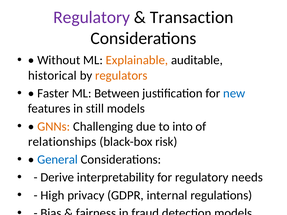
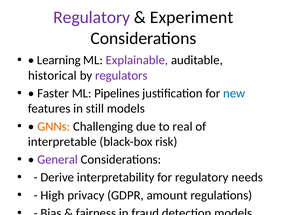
Transaction: Transaction -> Experiment (192, 17)
Without: Without -> Learning (59, 60)
Explainable colour: orange -> purple (137, 60)
regulators colour: orange -> purple (121, 76)
Between: Between -> Pipelines (117, 93)
into: into -> real (183, 127)
relationships: relationships -> interpretable (62, 142)
General colour: blue -> purple (58, 160)
internal: internal -> amount (167, 195)
